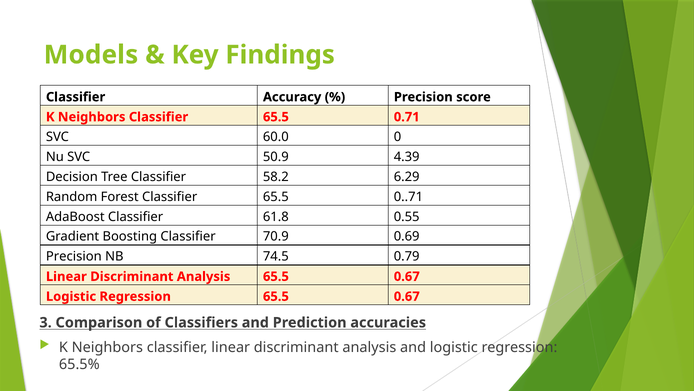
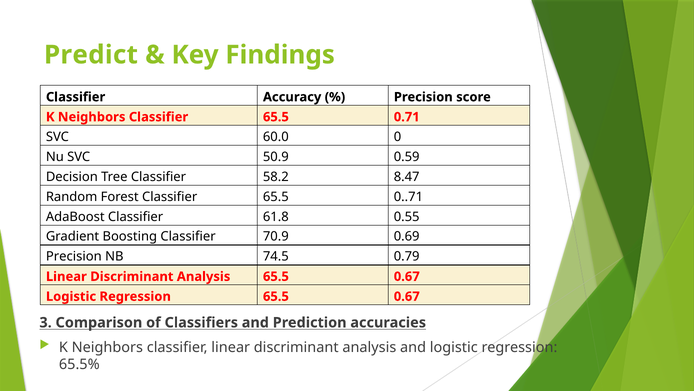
Models: Models -> Predict (91, 55)
4.39: 4.39 -> 0.59 (407, 157)
6.29: 6.29 -> 8.47 (407, 177)
